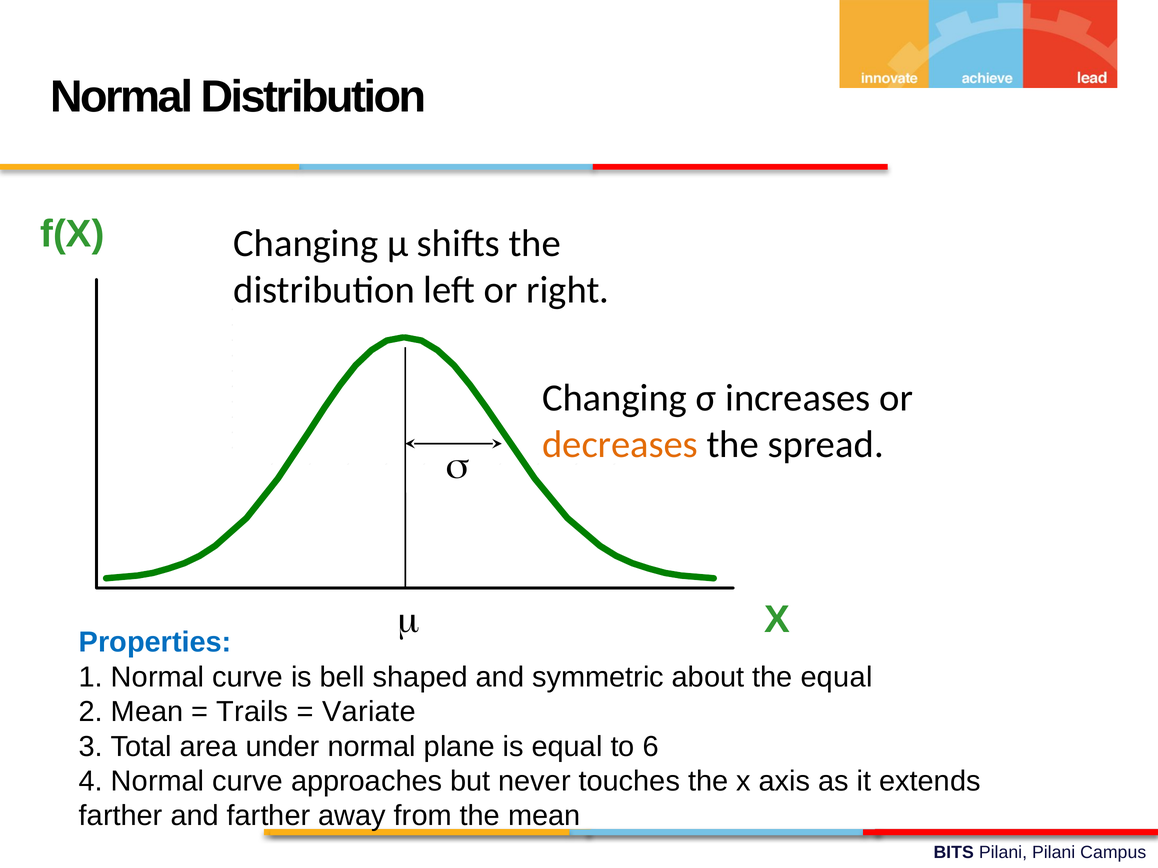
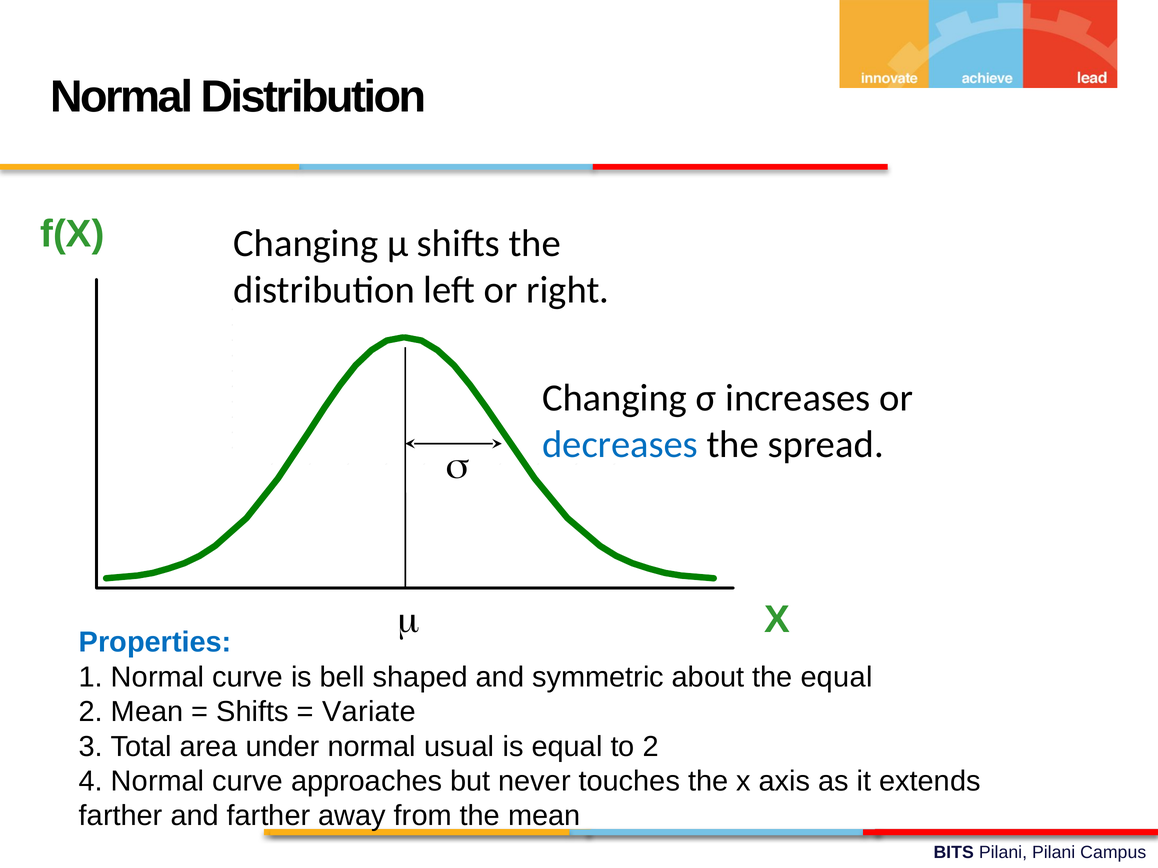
decreases colour: orange -> blue (620, 445)
Trails: Trails -> Shifts (252, 712)
plane: plane -> usual (459, 747)
to 6: 6 -> 2 (651, 747)
